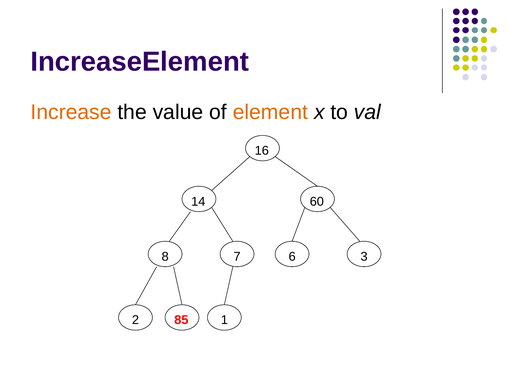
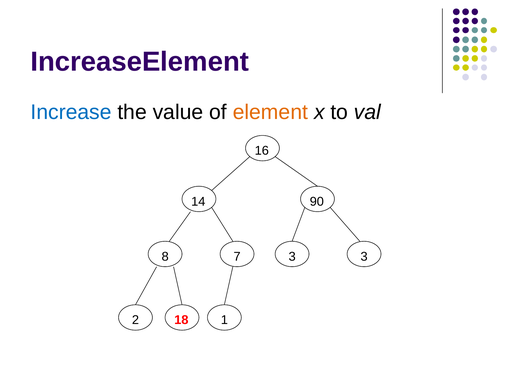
Increase colour: orange -> blue (71, 112)
60: 60 -> 90 (317, 201)
7 6: 6 -> 3 (292, 257)
85: 85 -> 18 (181, 320)
